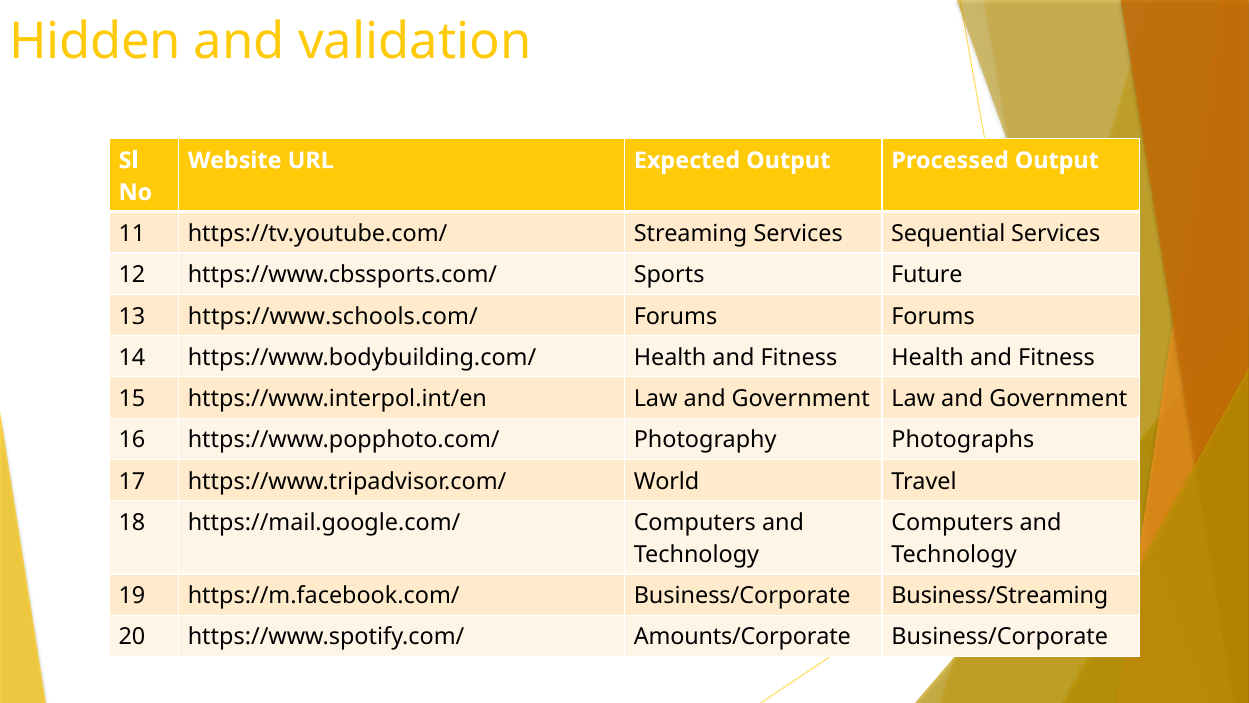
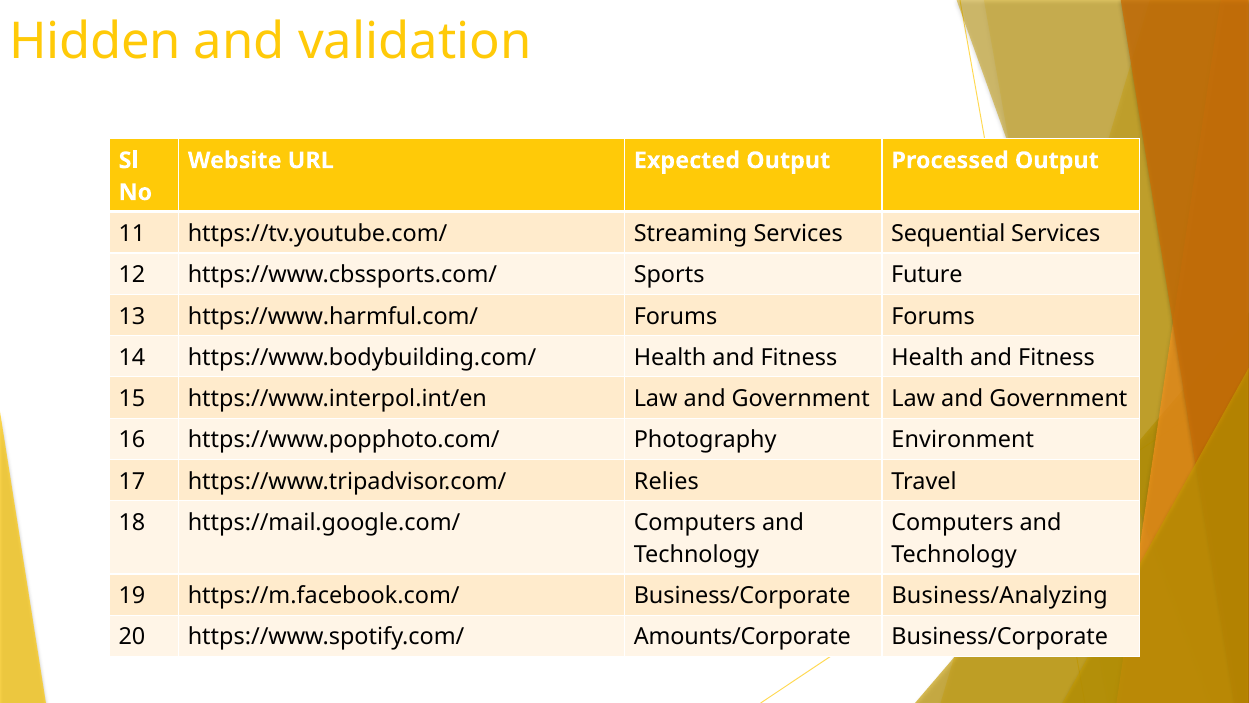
https://www.schools.com/: https://www.schools.com/ -> https://www.harmful.com/ (333, 316)
Photographs: Photographs -> Environment (963, 440)
World: World -> Relies (666, 481)
Business/Streaming: Business/Streaming -> Business/Analyzing (1000, 596)
